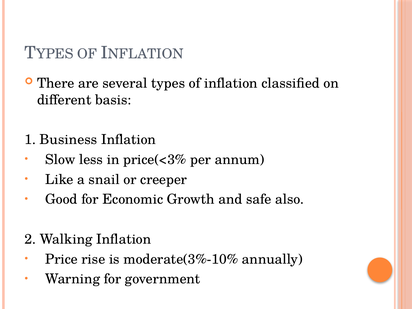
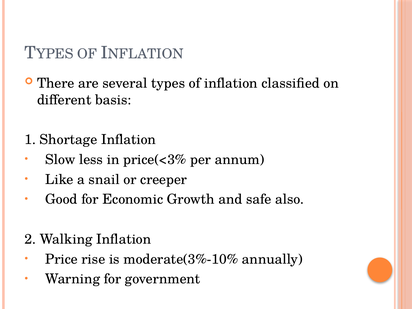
Business: Business -> Shortage (68, 140)
